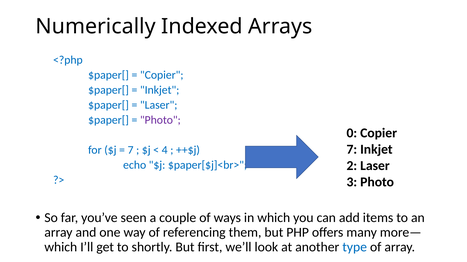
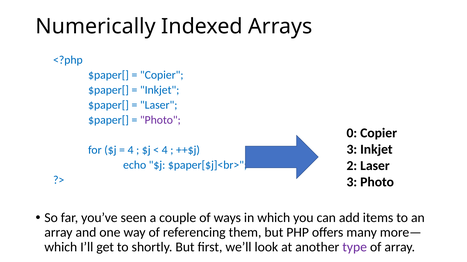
7: 7 -> 3 (352, 150)
7: 7 -> 4 (131, 150)
type colour: blue -> purple (355, 248)
